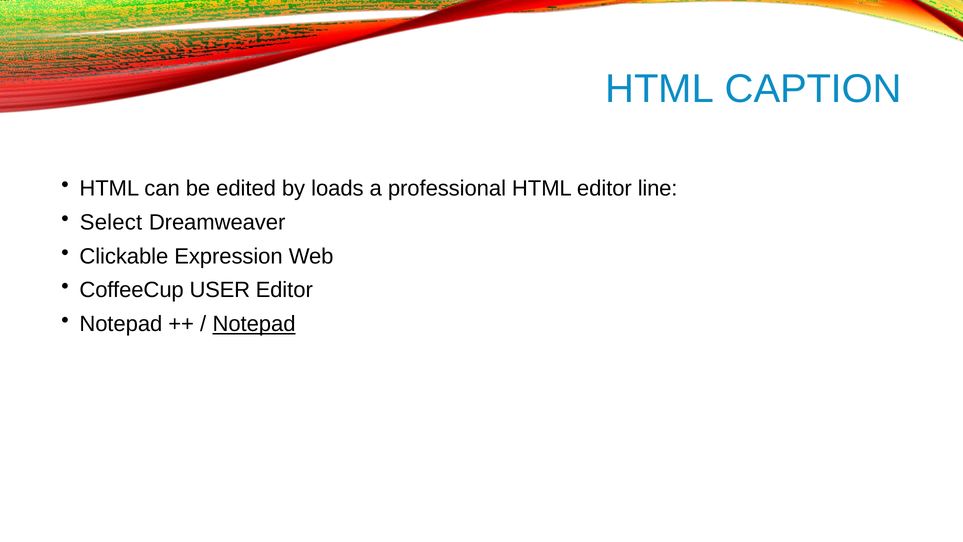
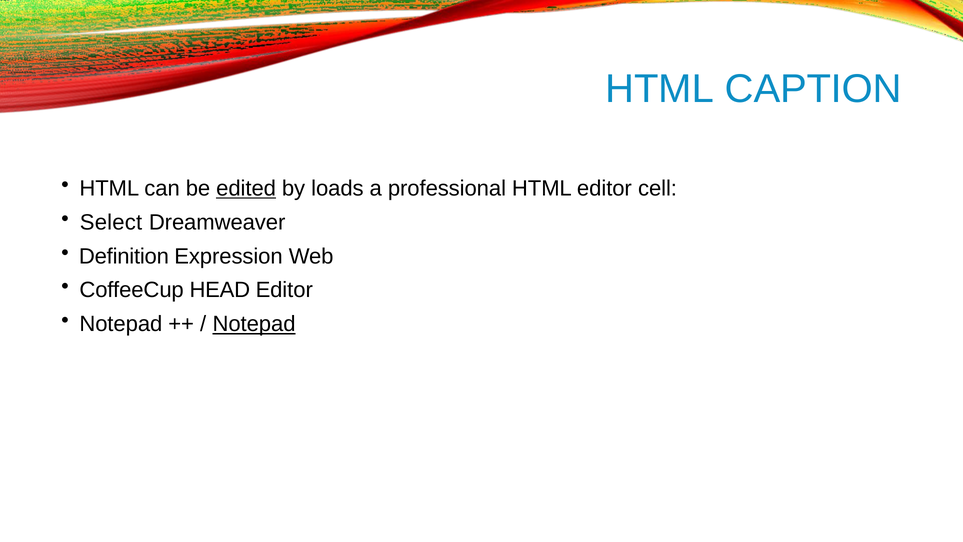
edited underline: none -> present (246, 188)
line: line -> cell (658, 188)
Clickable: Clickable -> Definition (124, 256)
USER: USER -> HEAD (220, 290)
